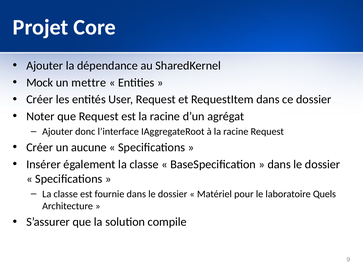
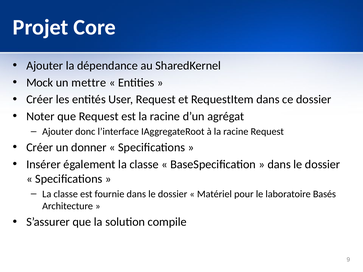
aucune: aucune -> donner (89, 148)
Quels: Quels -> Basés (324, 194)
